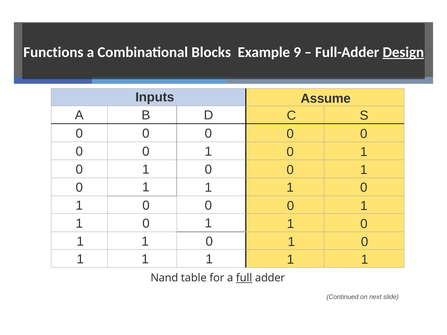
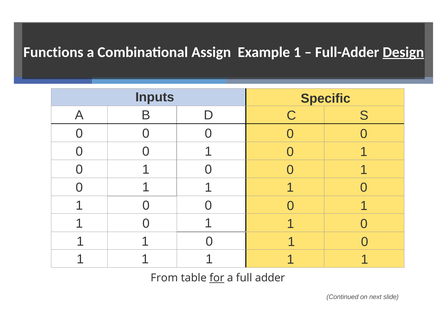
Blocks: Blocks -> Assign (211, 52)
Example 9: 9 -> 1 (297, 52)
Assume: Assume -> Specific (326, 99)
Nand: Nand -> From (164, 278)
for underline: none -> present (217, 278)
full underline: present -> none (244, 278)
